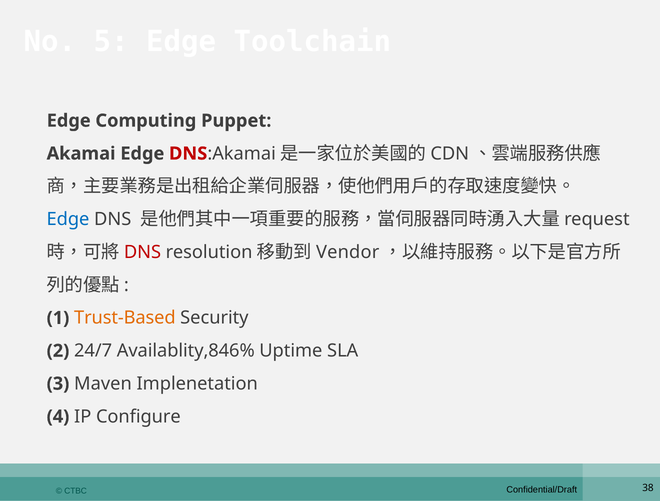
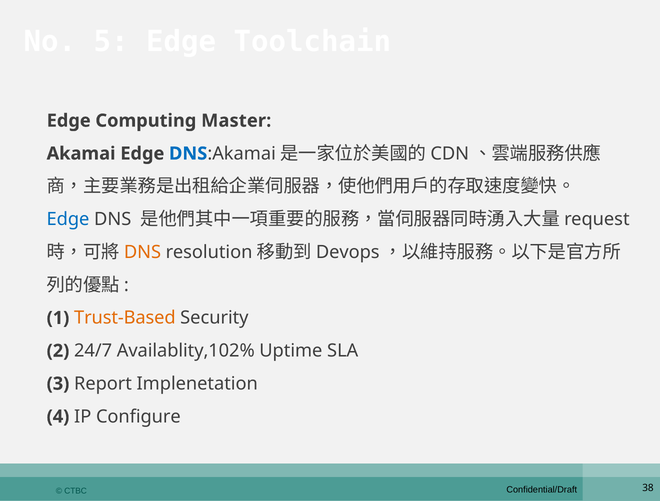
Puppet: Puppet -> Master (236, 121)
DNS colour: red -> blue (188, 153)
DNS colour: red -> orange (142, 252)
Vendor: Vendor -> Devops (348, 252)
Availablity,846%: Availablity,846% -> Availablity,102% (186, 351)
Maven: Maven -> Report (103, 383)
